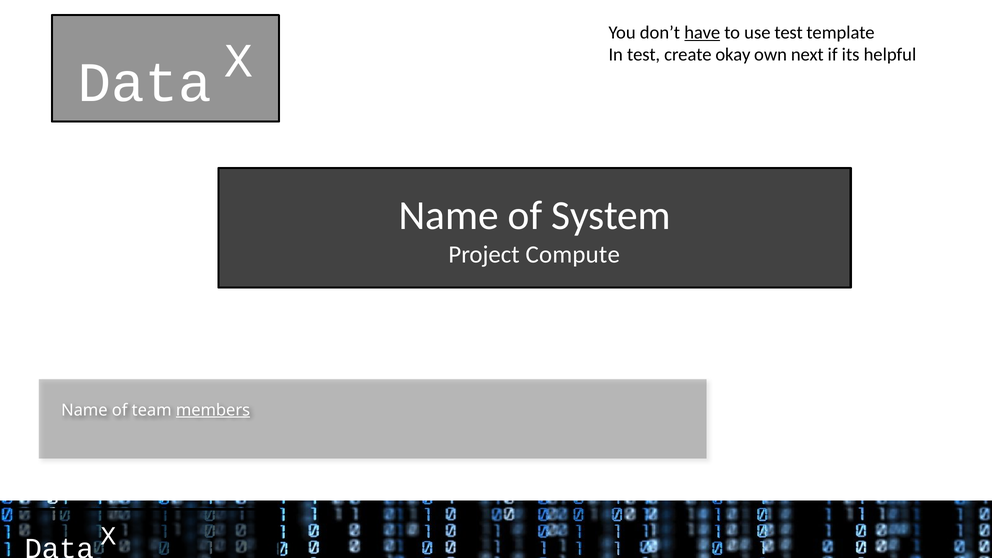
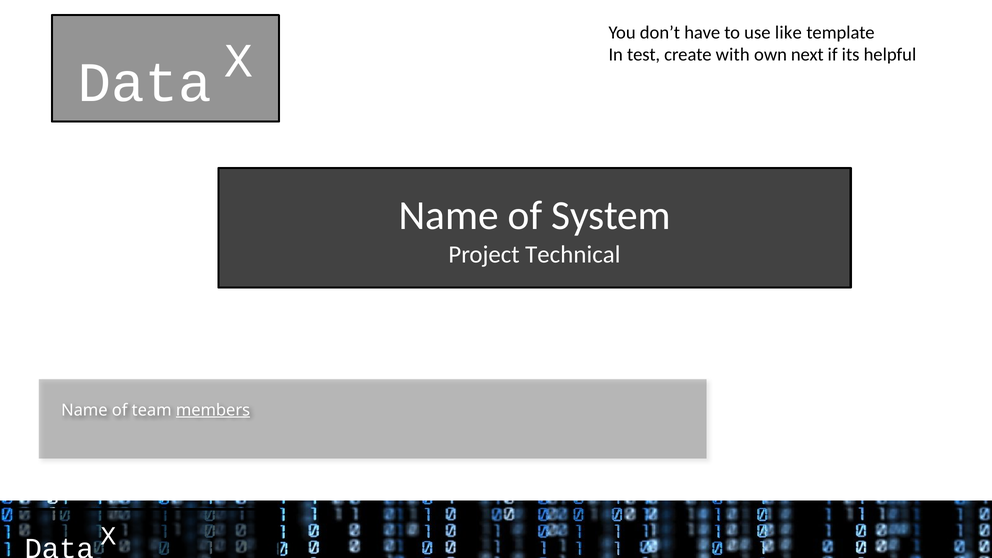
have underline: present -> none (702, 32)
use test: test -> like (788, 32)
okay: okay -> with (733, 55)
Compute: Compute -> Technical (573, 254)
